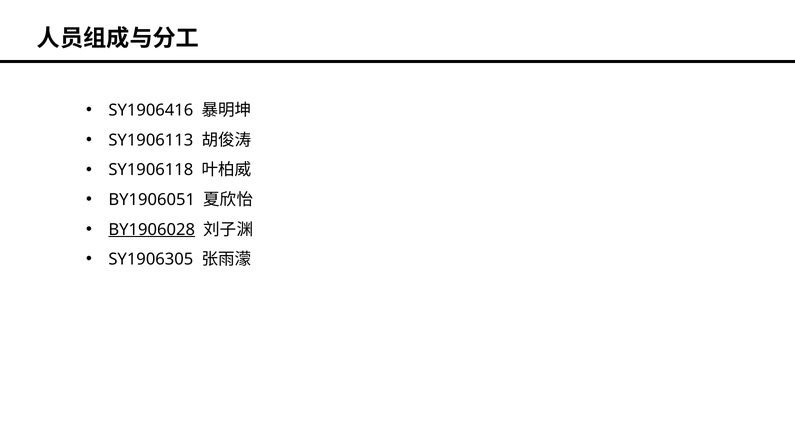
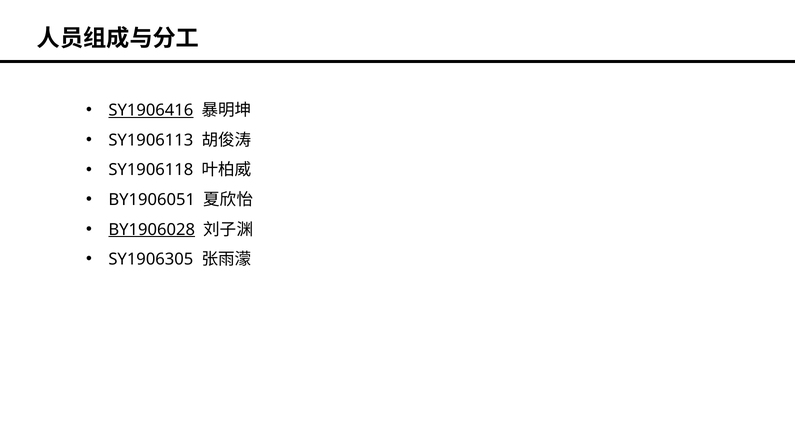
SY1906416 underline: none -> present (151, 110)
